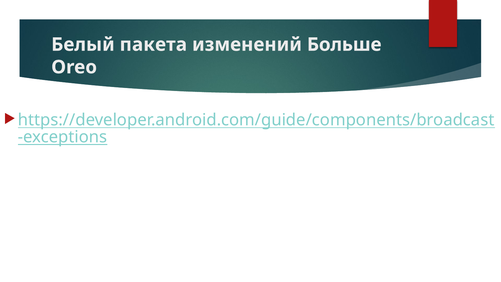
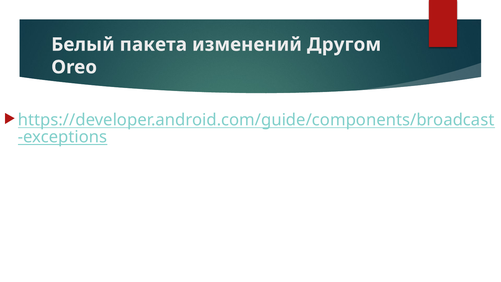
Больше: Больше -> Другом (344, 45)
